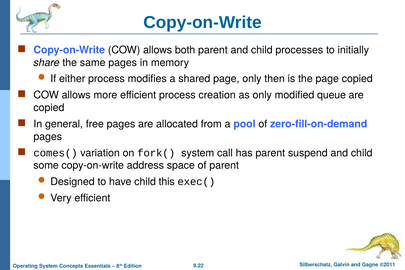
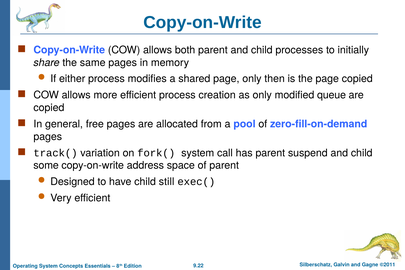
comes(: comes( -> track( (56, 153)
this: this -> still (167, 182)
